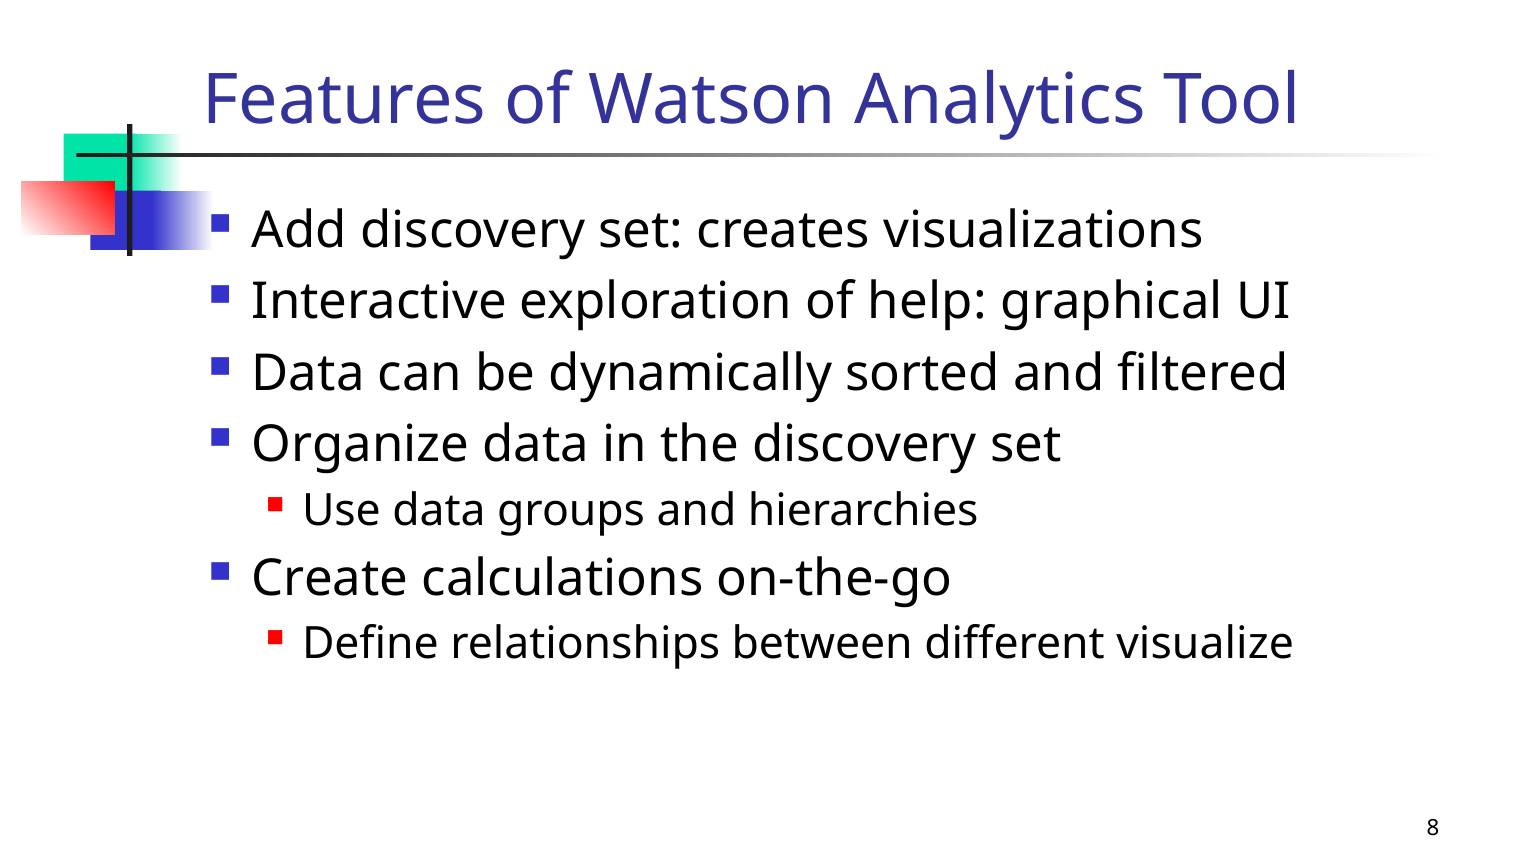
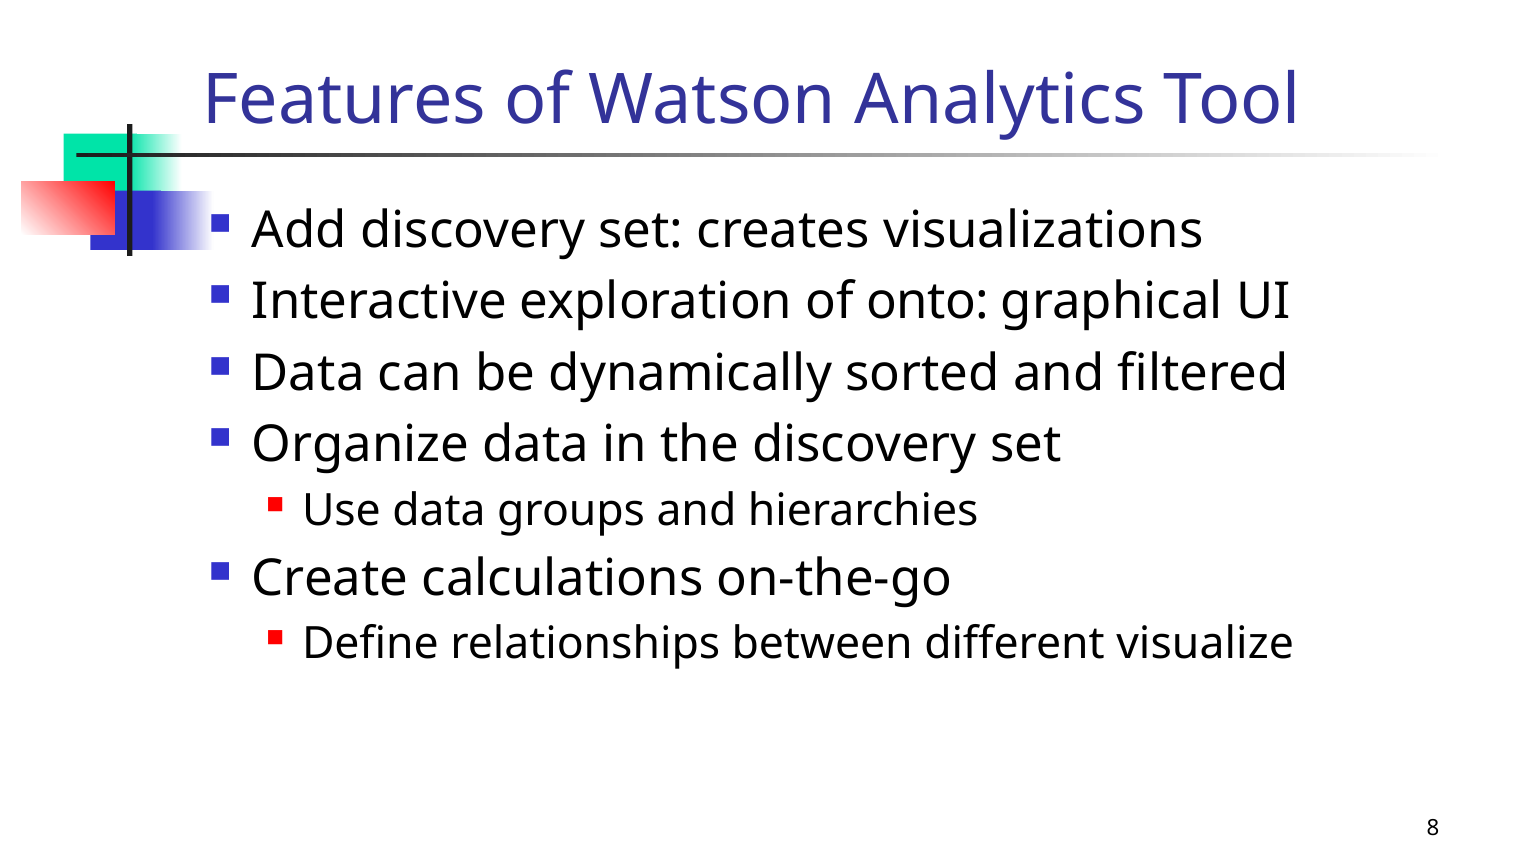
help: help -> onto (928, 302)
